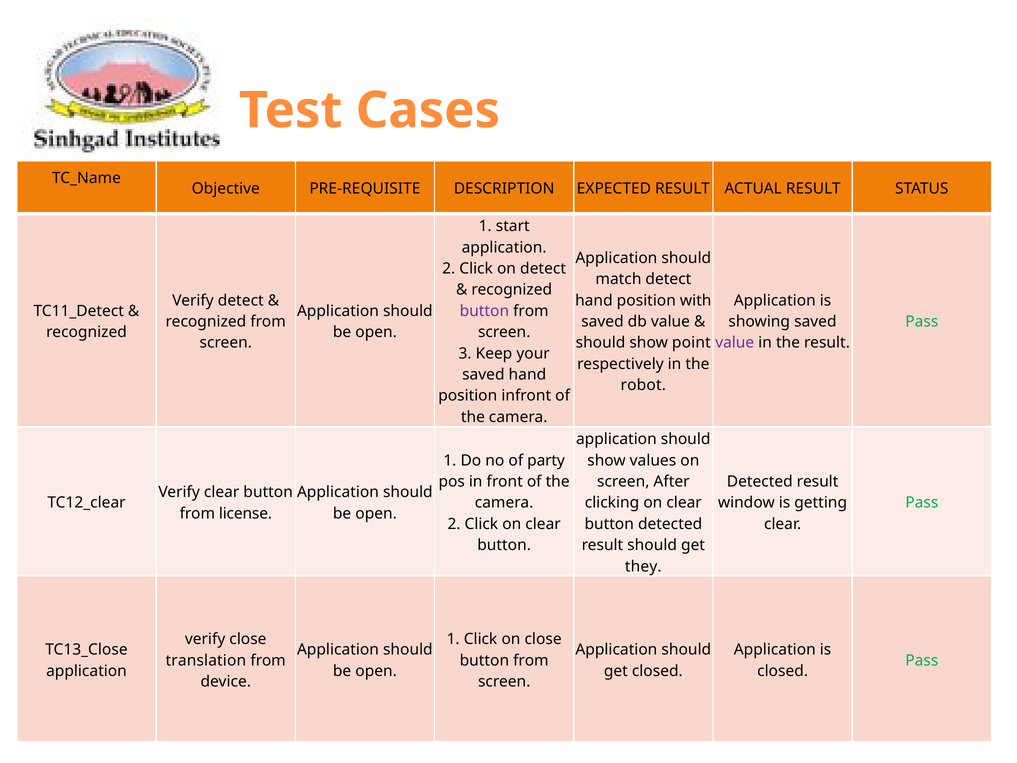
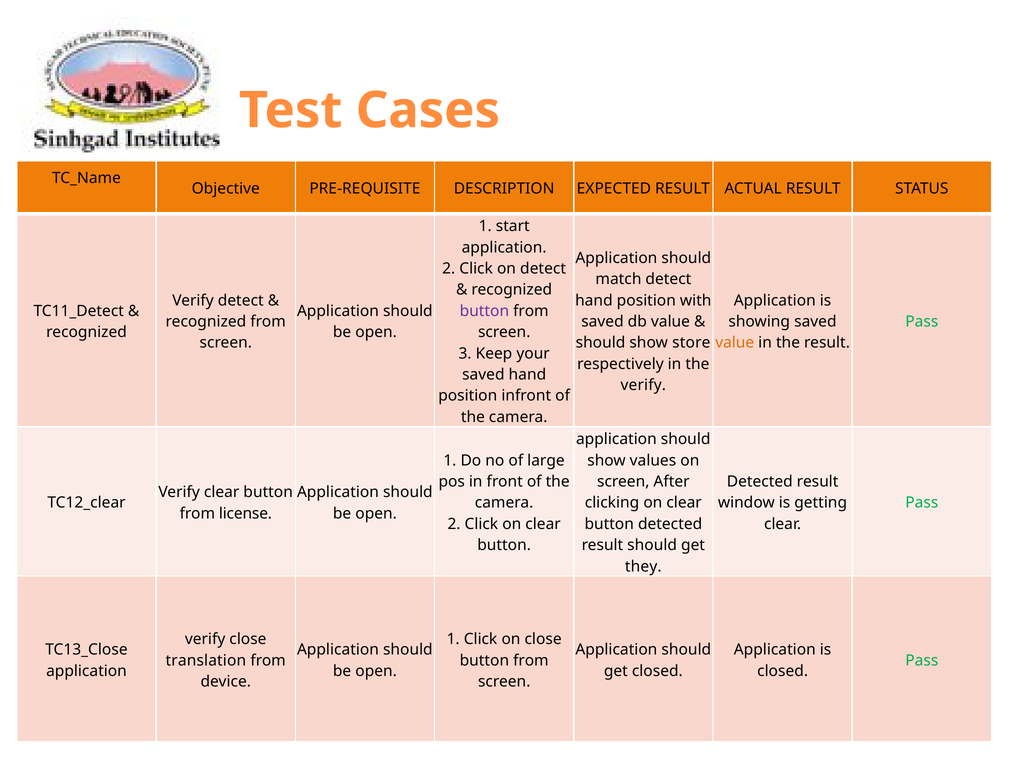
point: point -> store (691, 343)
value colour: purple -> orange (735, 343)
robot: robot -> verify (643, 385)
party: party -> large (546, 460)
